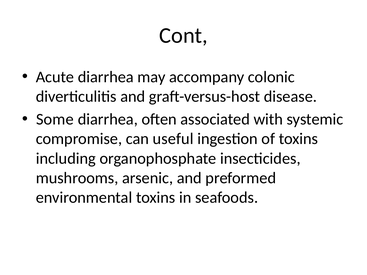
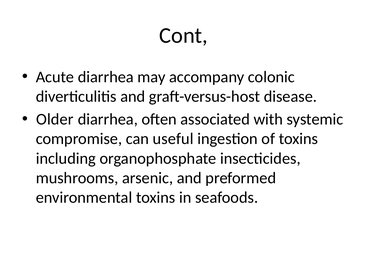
Some: Some -> Older (55, 119)
